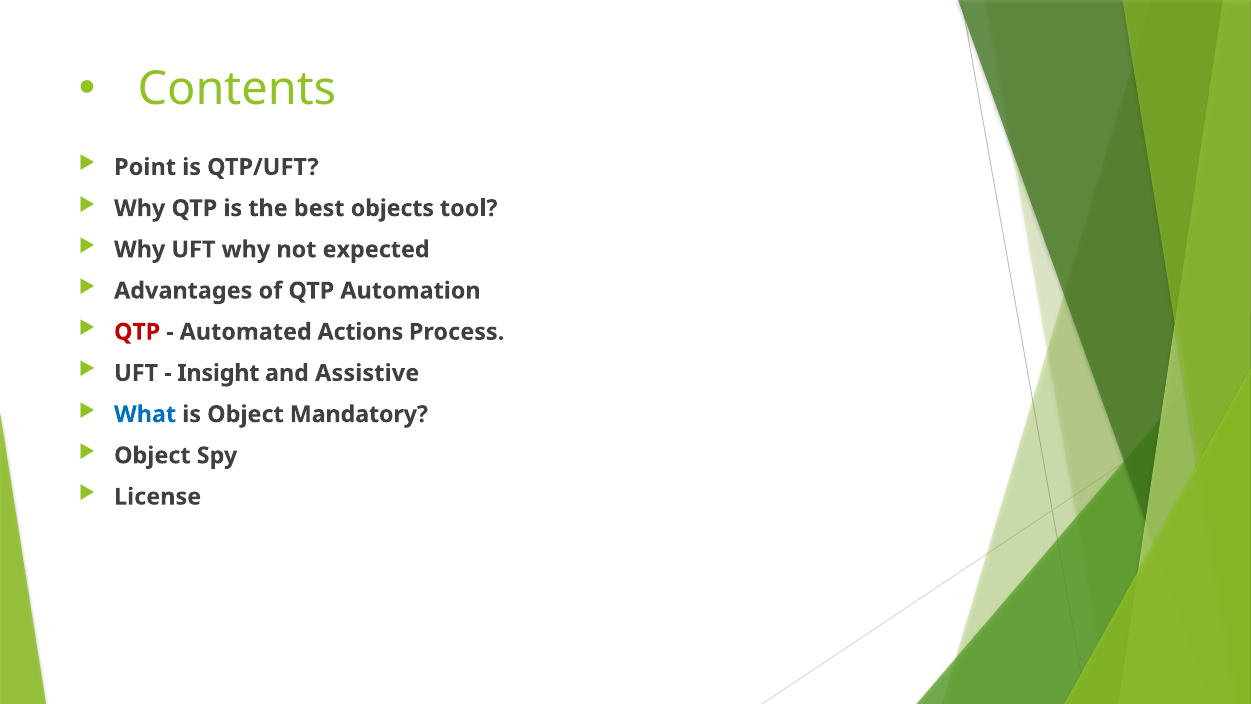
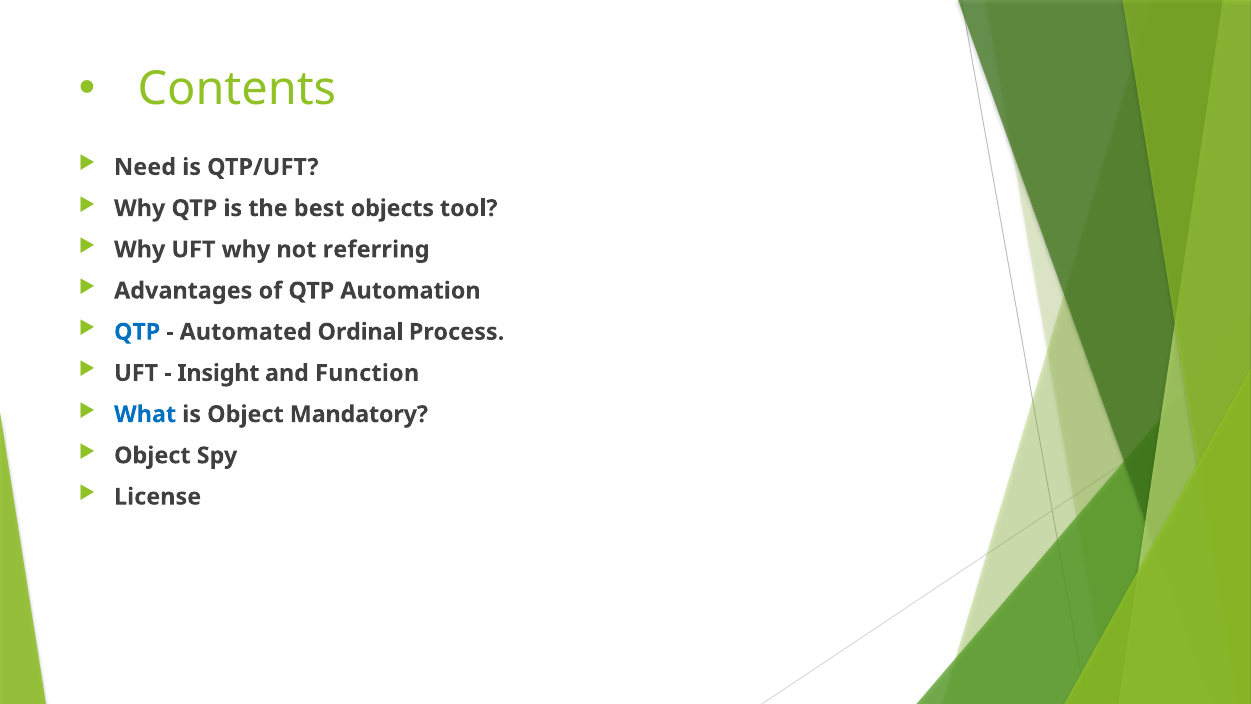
Point: Point -> Need (145, 167)
expected: expected -> referring (376, 249)
QTP colour: red -> blue (137, 332)
Actions: Actions -> Ordinal (360, 332)
Assistive: Assistive -> Function (367, 373)
